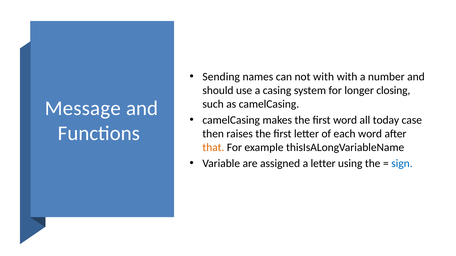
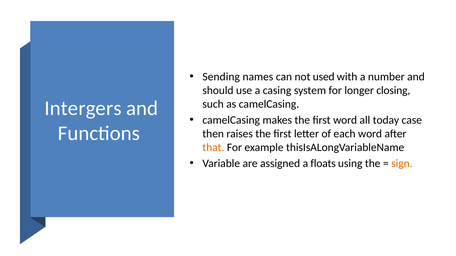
not with: with -> used (324, 77)
Message: Message -> Intergers (83, 109)
a letter: letter -> floats (323, 164)
sign colour: blue -> orange (402, 164)
